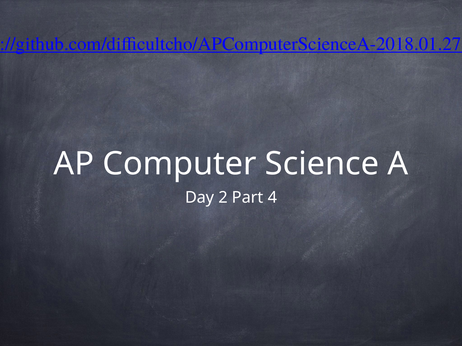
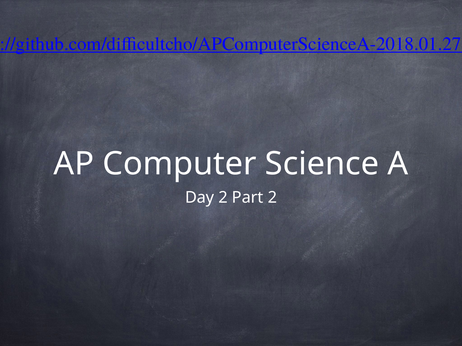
Part 4: 4 -> 2 (272, 198)
